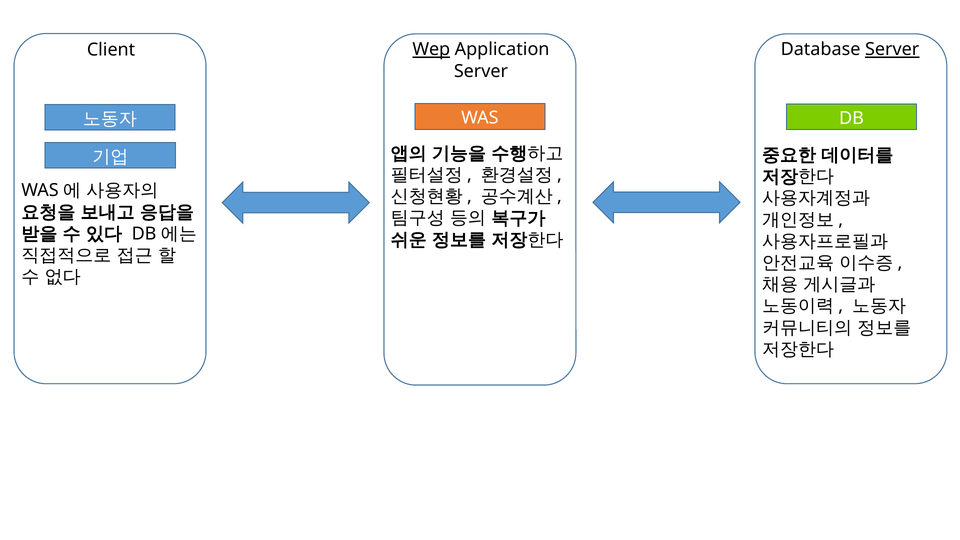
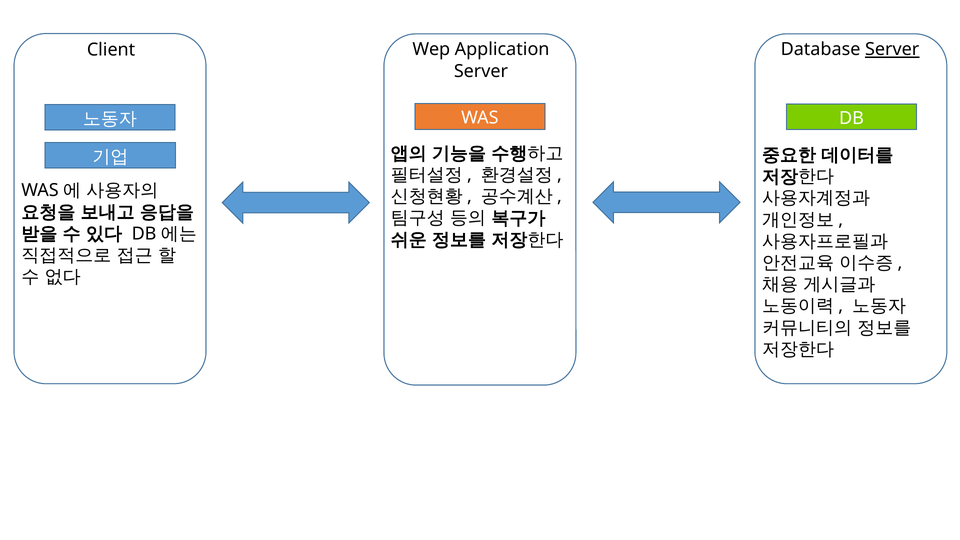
Wep underline: present -> none (431, 49)
